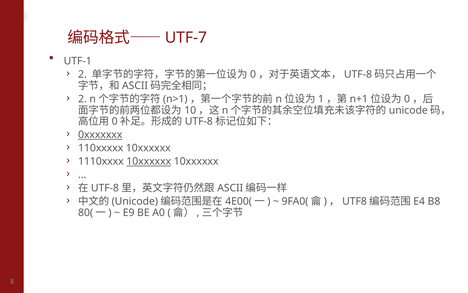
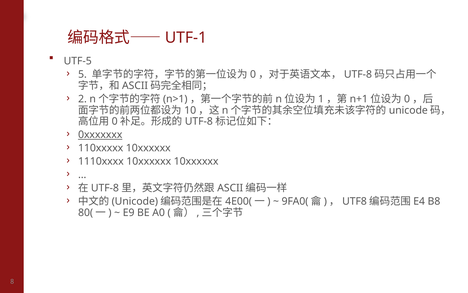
UTF-7: UTF-7 -> UTF-1 (186, 38)
UTF-1: UTF-1 -> UTF-5 (78, 61)
2: 2 -> 5 (82, 74)
10xxxxxx underline: present -> none (149, 161)
